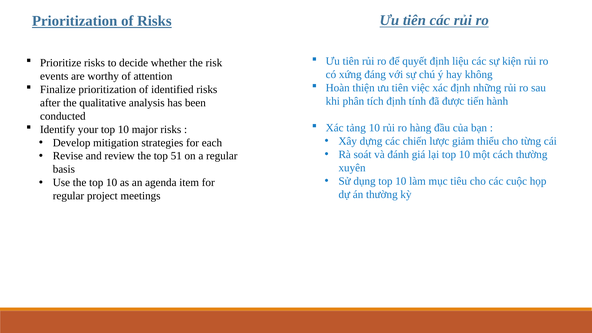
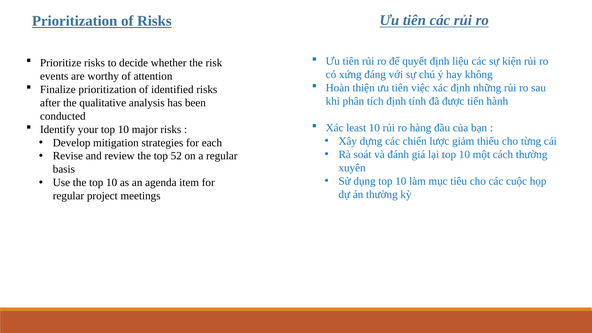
tảng: tảng -> least (356, 128)
51: 51 -> 52 (176, 156)
